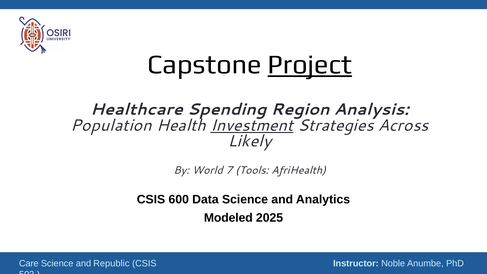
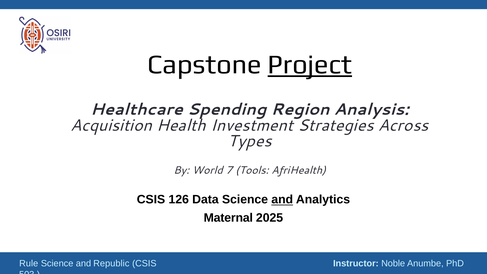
Population: Population -> Acquisition (111, 125)
Investment underline: present -> none (252, 125)
Likely: Likely -> Types (250, 141)
600: 600 -> 126 (179, 200)
and underline: none -> present (282, 200)
Modeled: Modeled -> Maternal (228, 218)
Care: Care -> Rule (29, 263)
